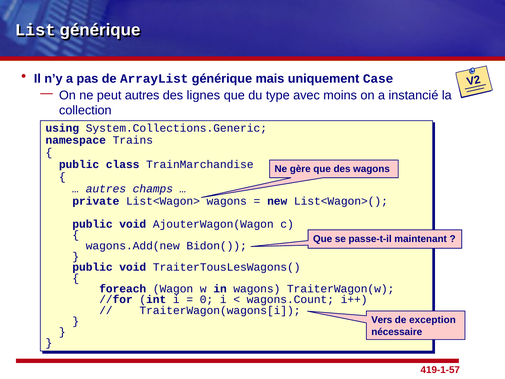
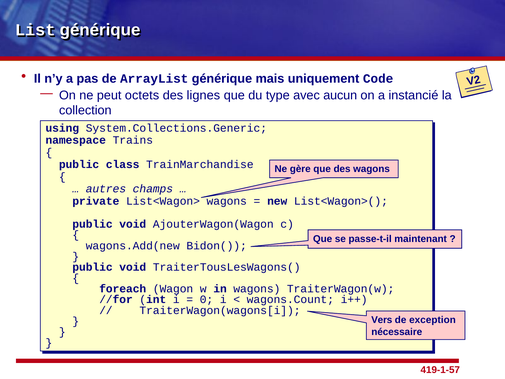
Case: Case -> Code (378, 79)
peut autres: autres -> octets (142, 95)
moins: moins -> aucun (340, 95)
